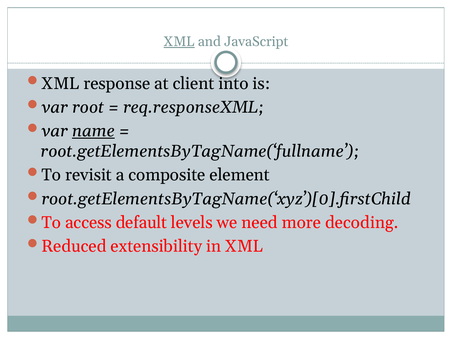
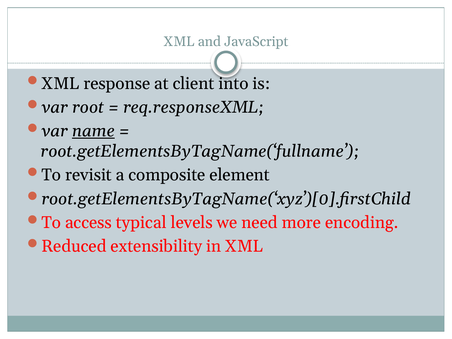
XML underline: present -> none (179, 42)
default: default -> typical (141, 223)
decoding: decoding -> encoding (362, 223)
